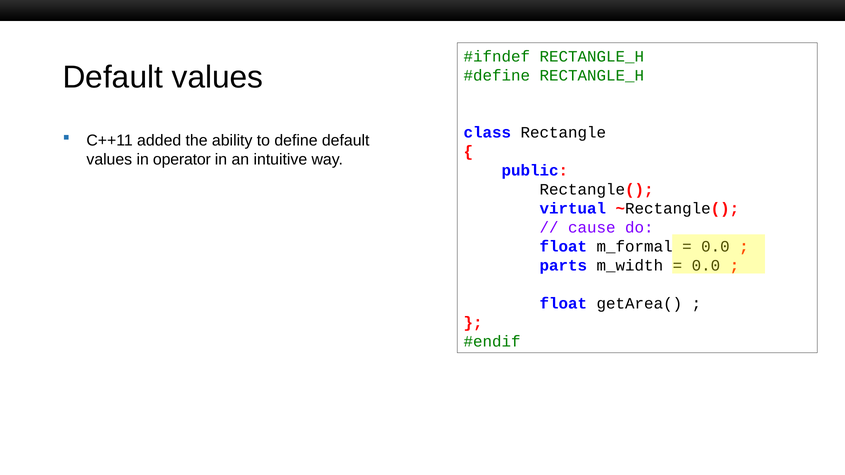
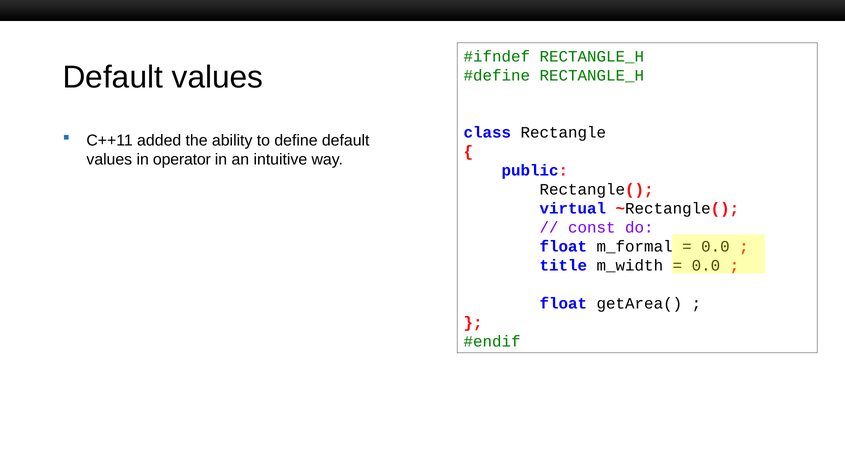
cause: cause -> const (592, 227)
parts: parts -> title (563, 266)
